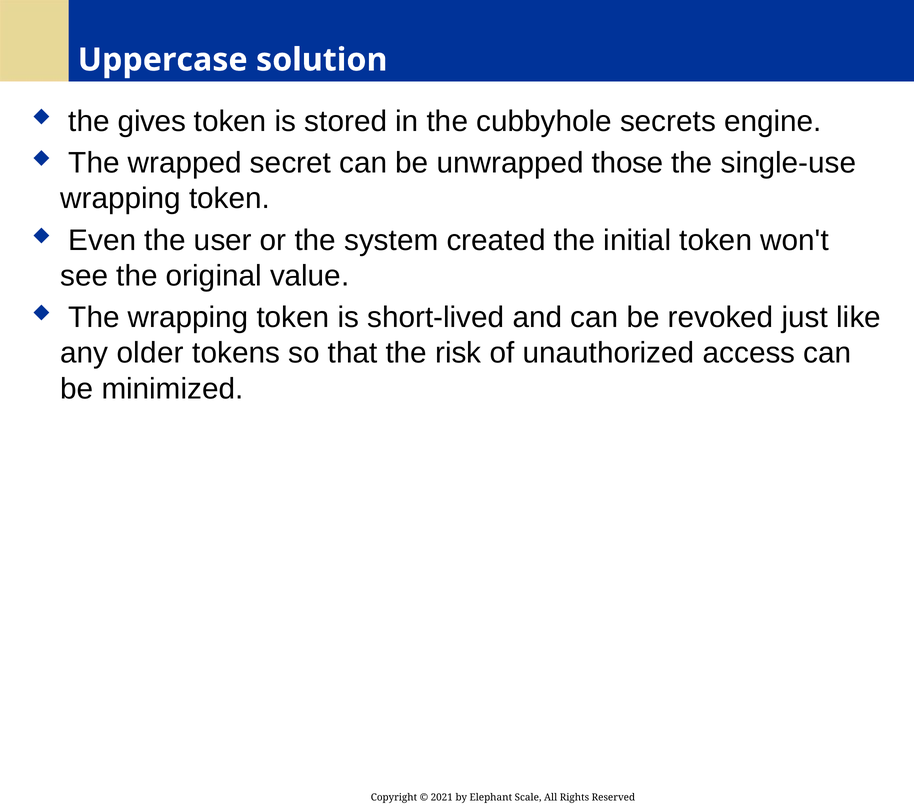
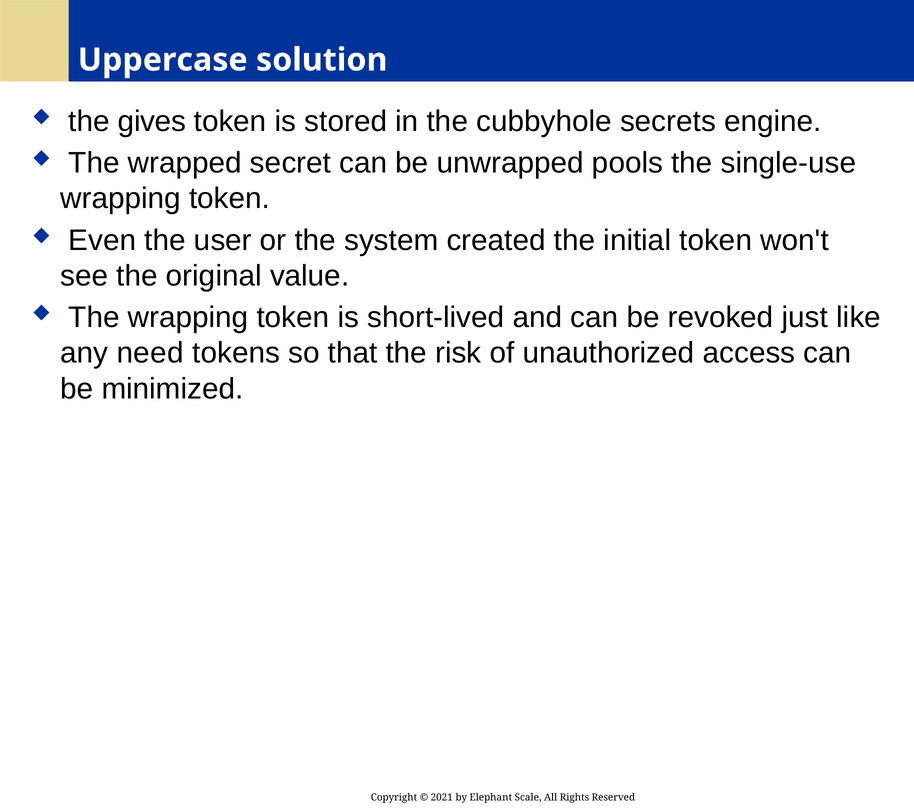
those: those -> pools (628, 163)
older: older -> need (150, 353)
